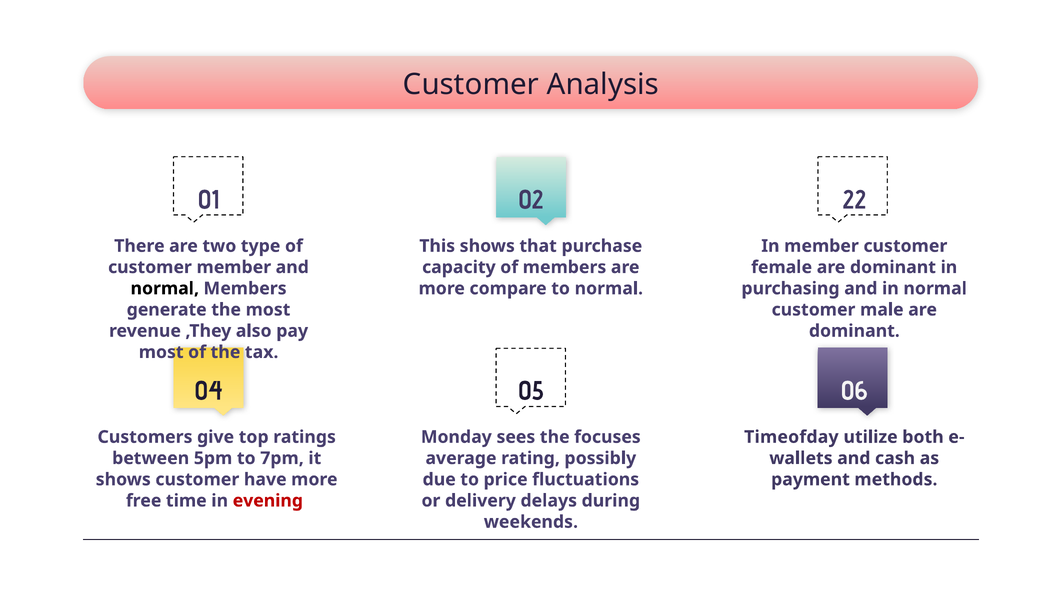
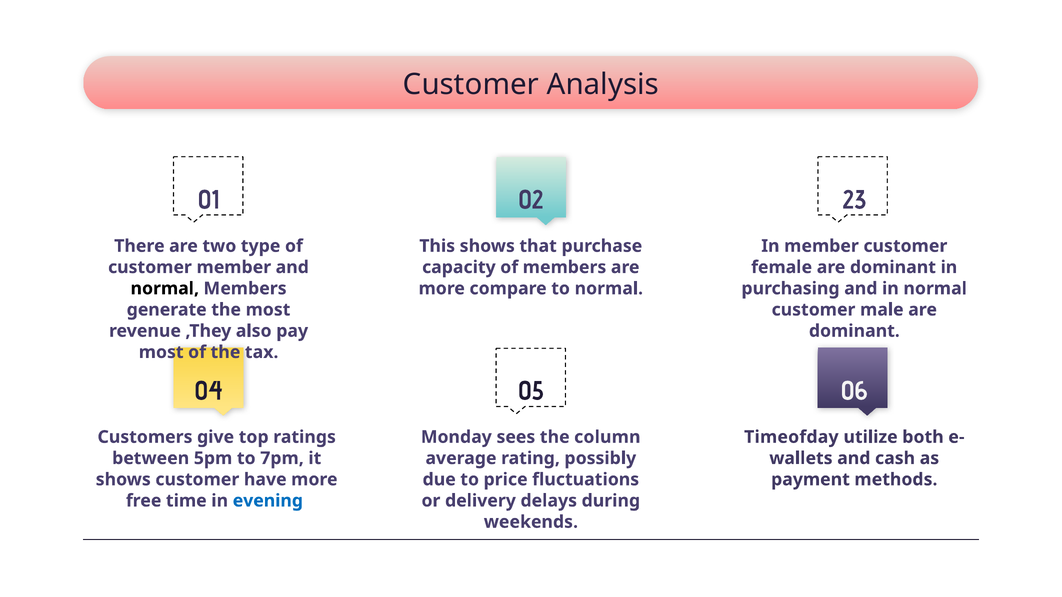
22: 22 -> 23 (854, 200)
focuses: focuses -> column (607, 437)
evening colour: red -> blue (268, 501)
